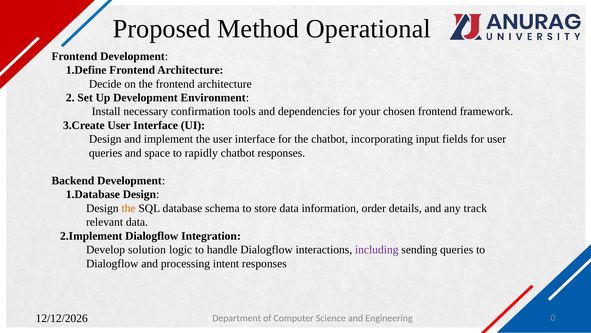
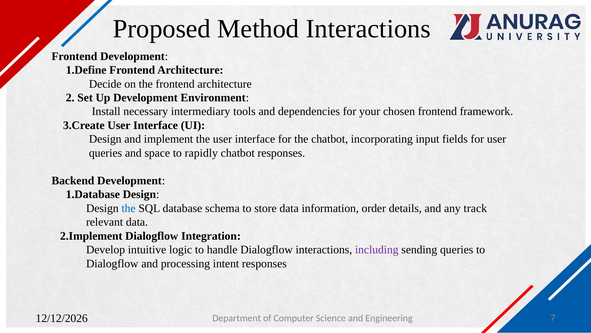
Method Operational: Operational -> Interactions (368, 29)
confirmation: confirmation -> intermediary (201, 111)
the colour: orange -> blue (129, 208)
solution: solution -> intuitive (147, 249)
0: 0 -> 7 (553, 318)
